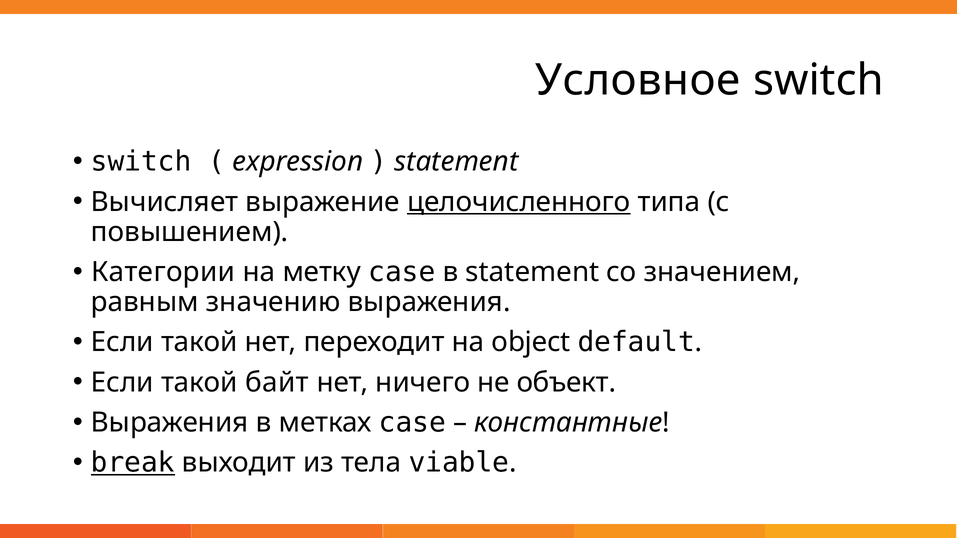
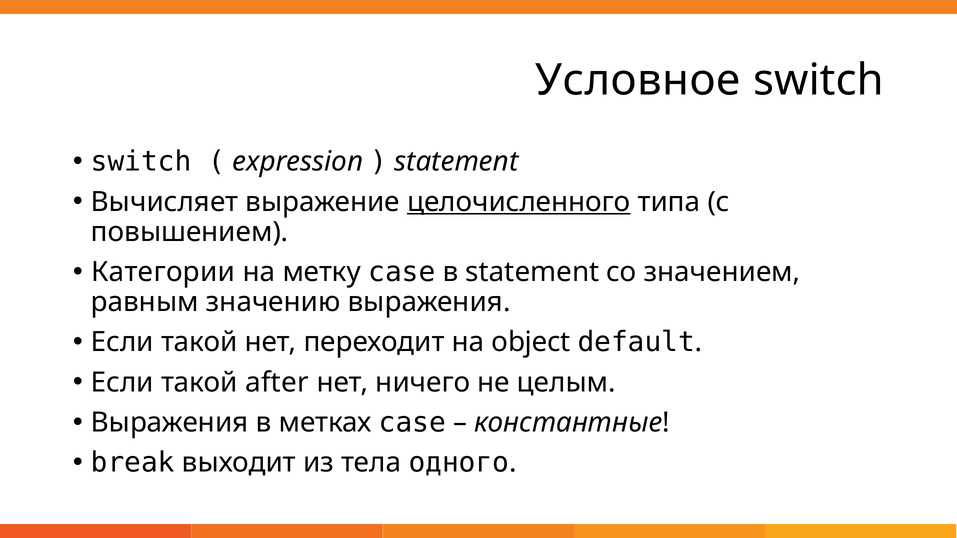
байт: байт -> after (277, 383)
объект: объект -> целым (566, 383)
break underline: present -> none (133, 463)
viable: viable -> одного (459, 463)
